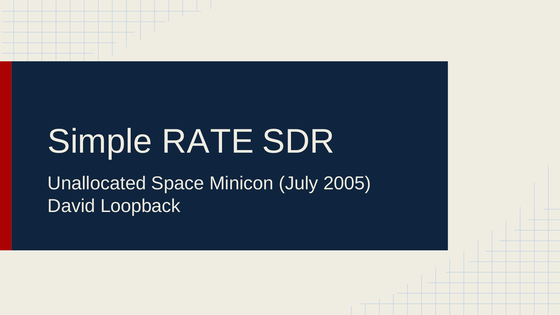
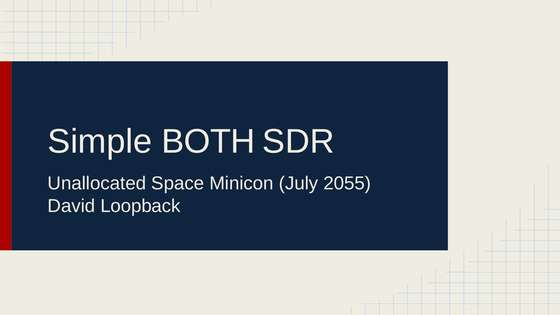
RATE: RATE -> BOTH (208, 142)
2005: 2005 -> 2055 (347, 183)
